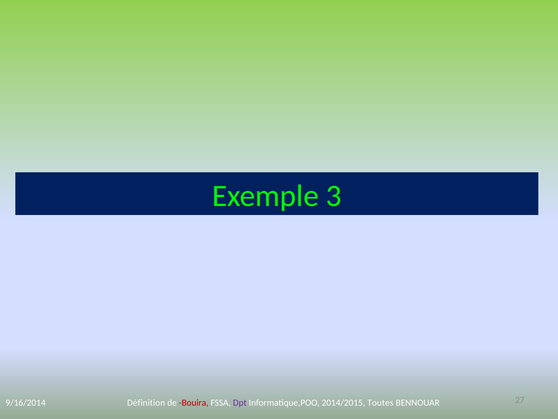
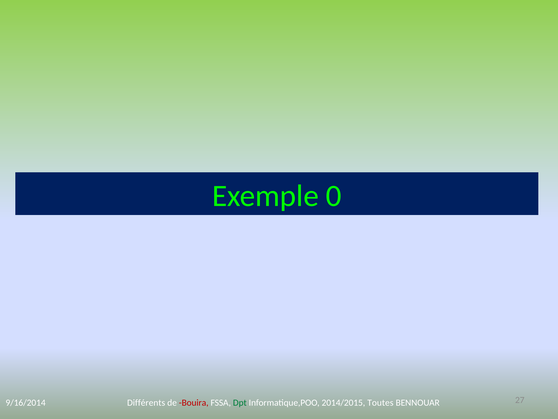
3: 3 -> 0 (334, 196)
Définition: Définition -> Différents (146, 402)
Dpt colour: purple -> green (240, 402)
